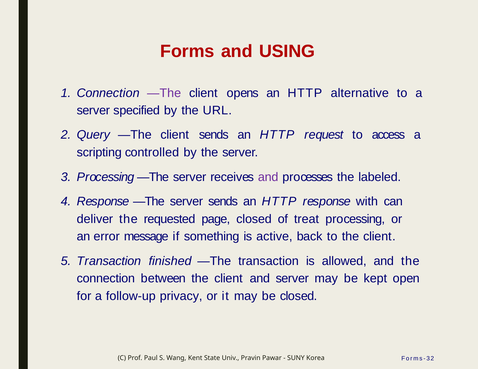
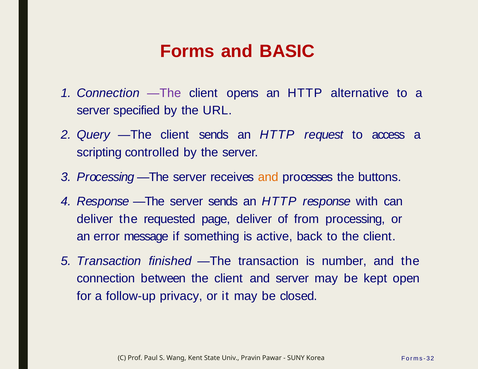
USING: USING -> BASIC (287, 51)
and colour: purple -> orange (268, 177)
labeled: labeled -> buttons (380, 177)
page closed: closed -> deliver (254, 219)
treat: treat -> from (306, 219)
allowed: allowed -> number (344, 261)
